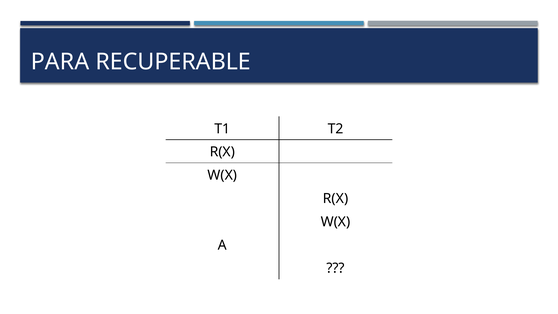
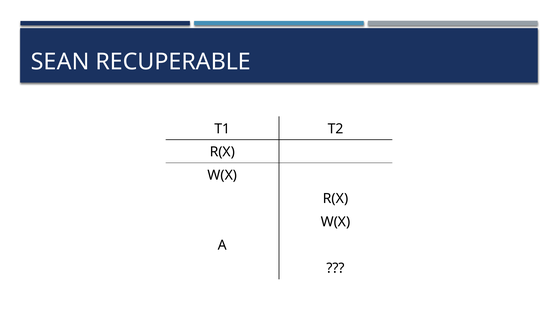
PARA: PARA -> SEAN (60, 62)
